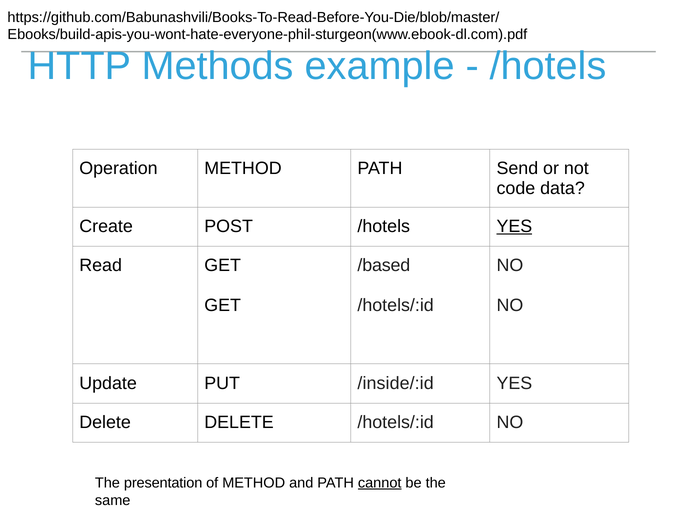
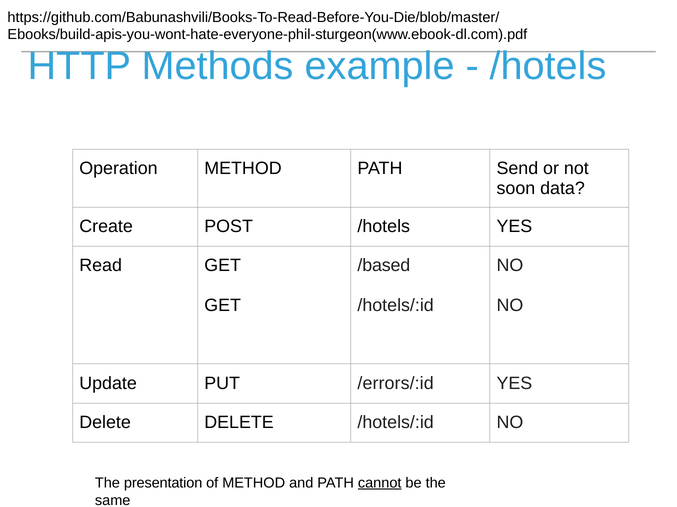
code: code -> soon (516, 189)
YES underline: present -> none (514, 227)
/inside/:id: /inside/:id -> /errors/:id (396, 384)
